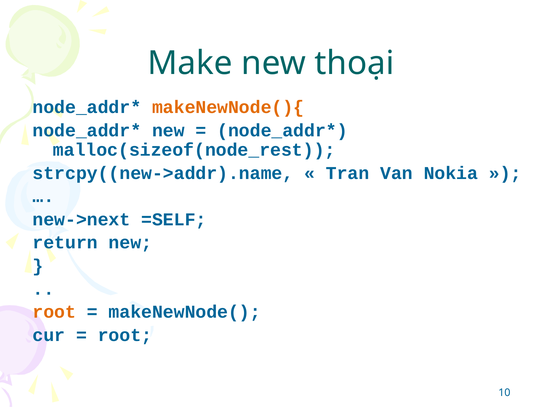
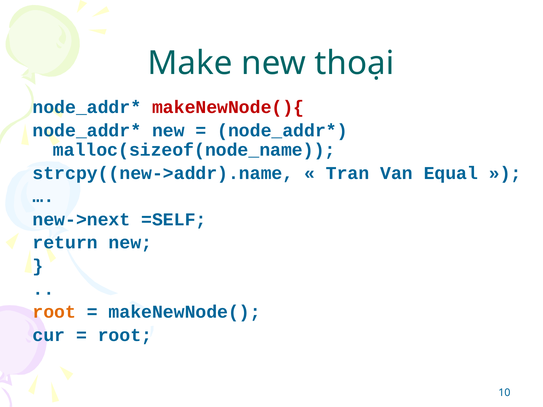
makeNewNode(){ colour: orange -> red (228, 107)
malloc(sizeof(node_rest: malloc(sizeof(node_rest -> malloc(sizeof(node_name (194, 150)
Nokia: Nokia -> Equal (451, 173)
